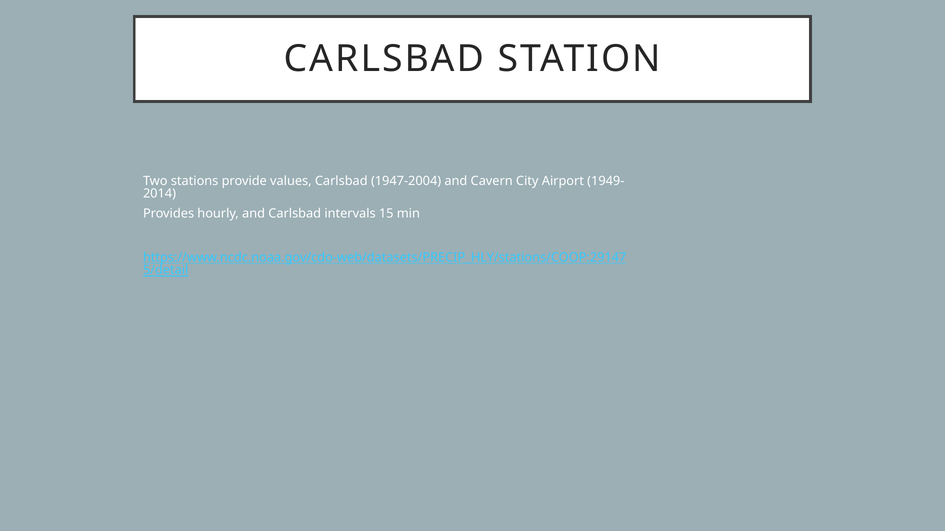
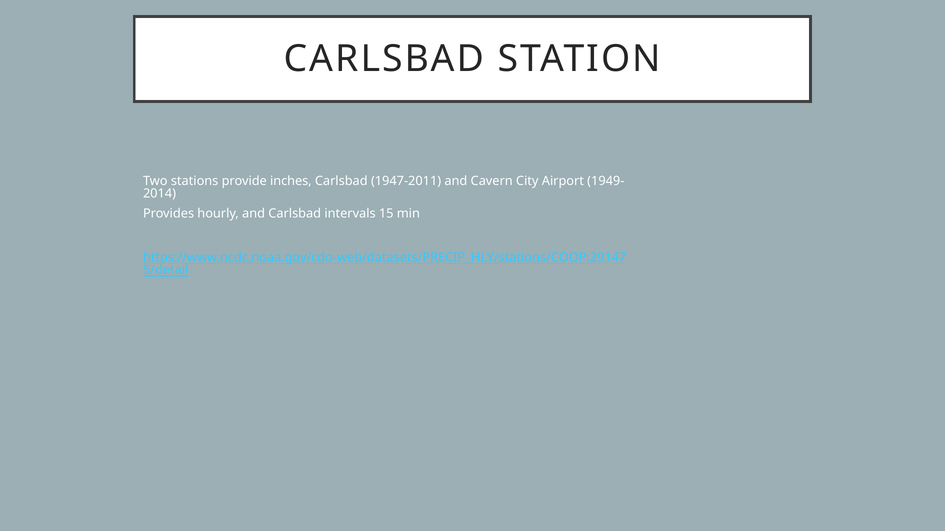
values: values -> inches (291, 181)
1947-2004: 1947-2004 -> 1947-2011 (406, 181)
